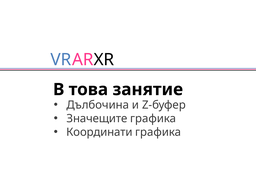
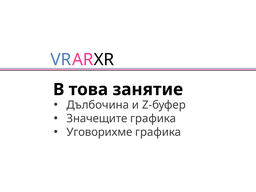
Координати: Координати -> Уговорихме (99, 132)
